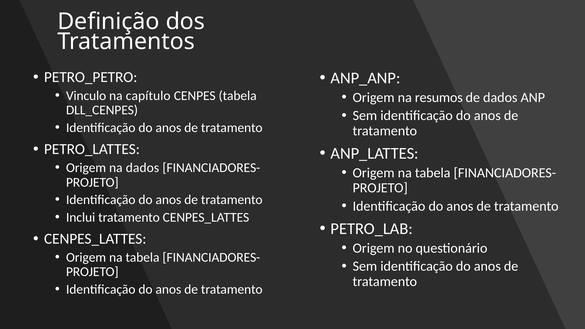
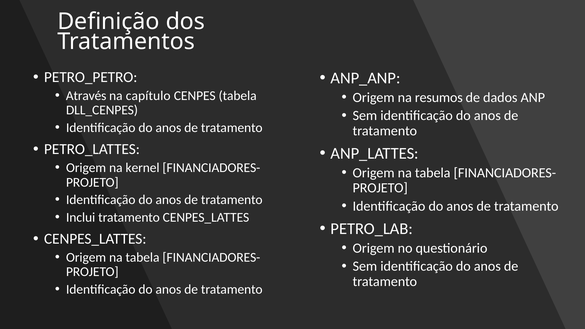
Vinculo: Vinculo -> Através (86, 96)
na dados: dados -> kernel (143, 168)
